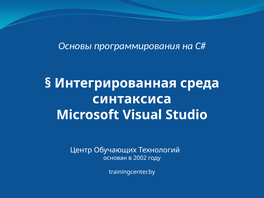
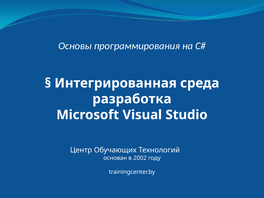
синтаксиса: синтаксиса -> разработка (132, 99)
